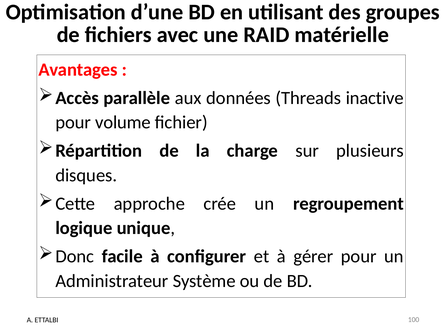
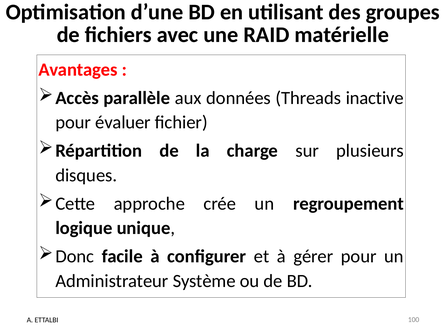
volume: volume -> évaluer (123, 122)
